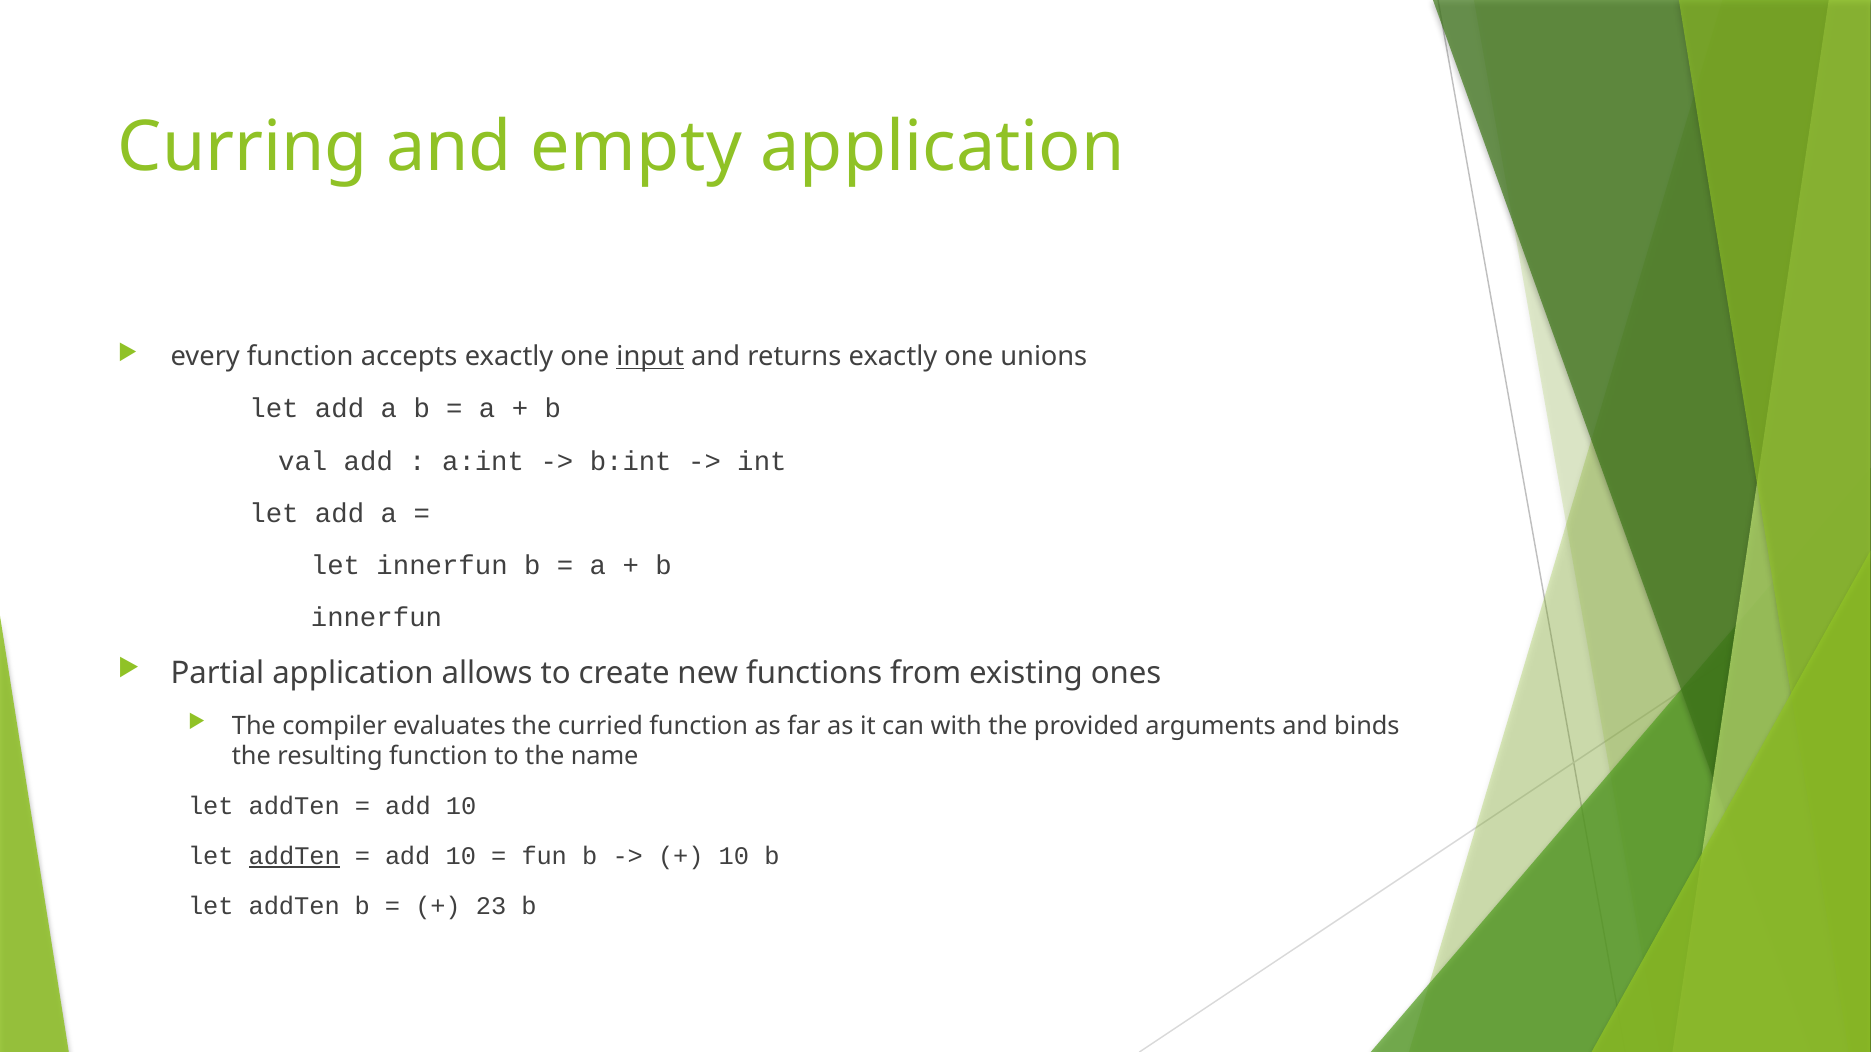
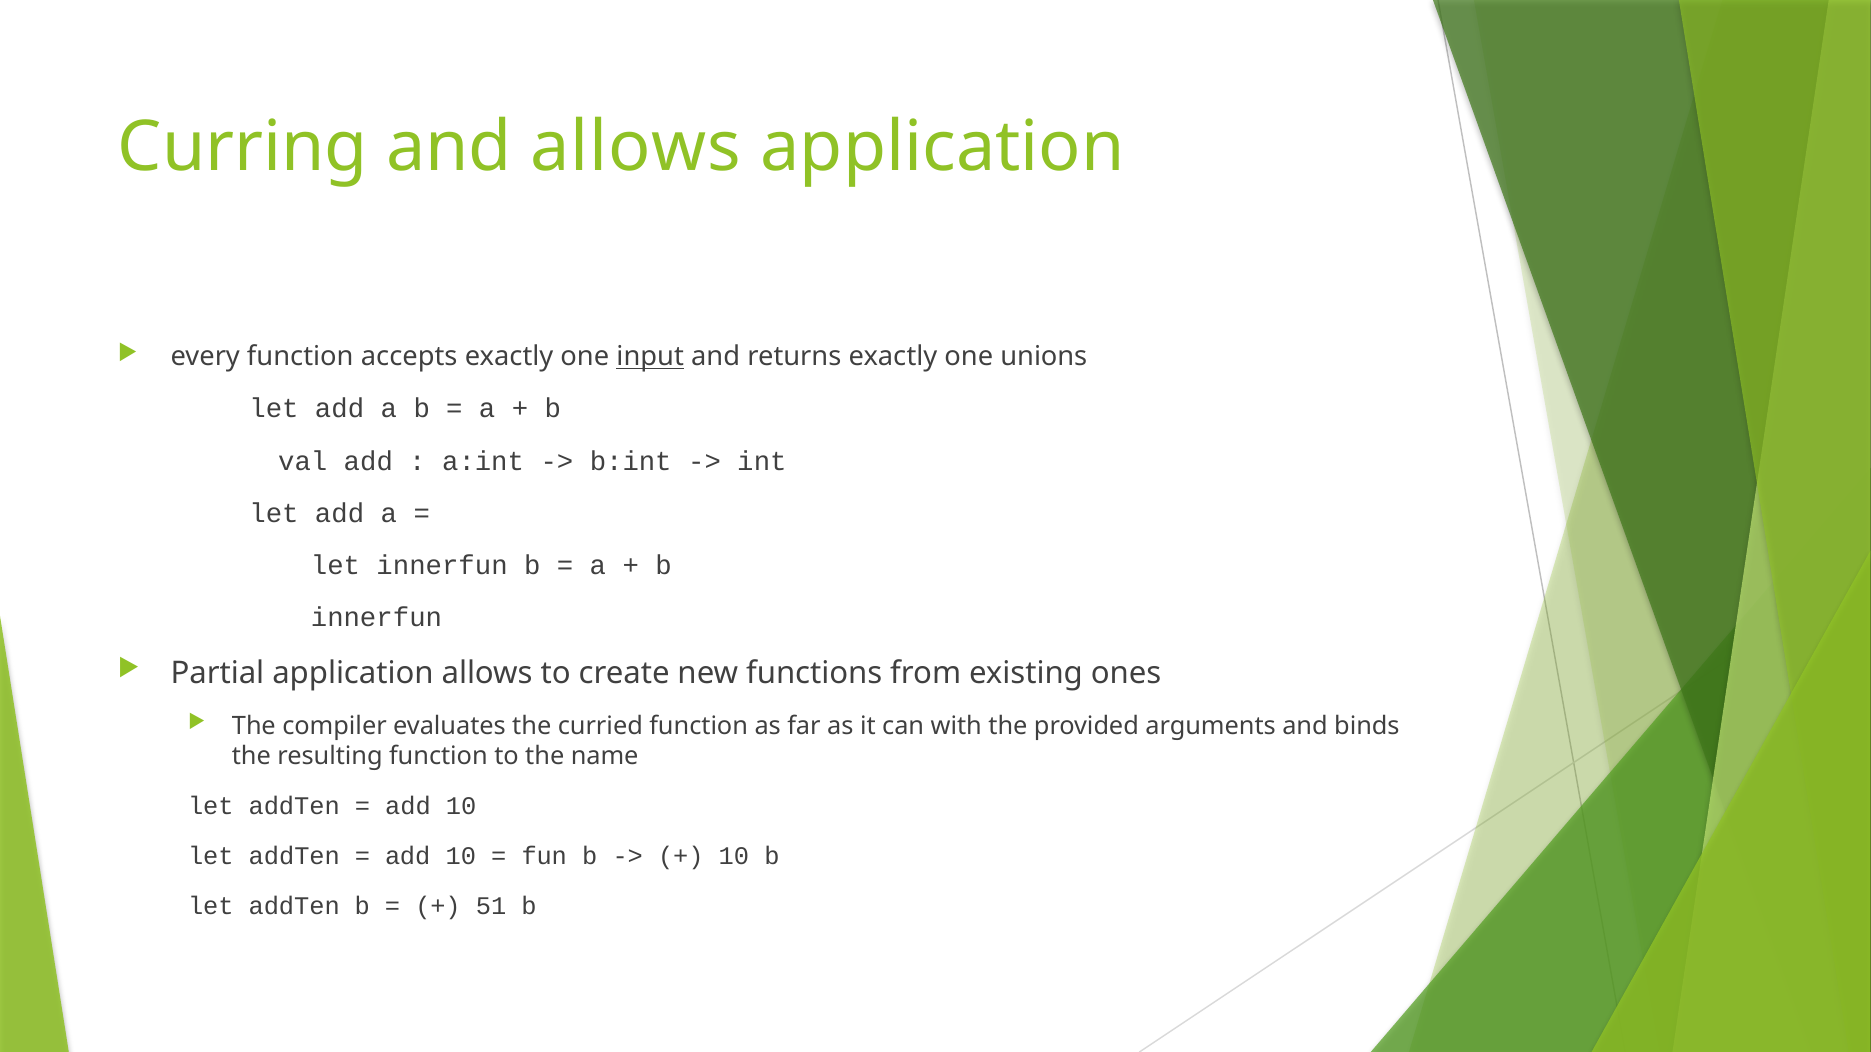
and empty: empty -> allows (636, 148)
addTen underline: present -> none (294, 856)
23: 23 -> 51 (491, 906)
